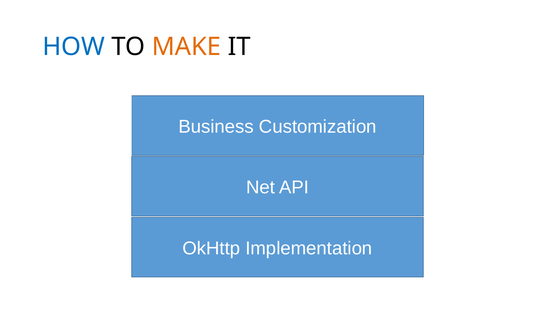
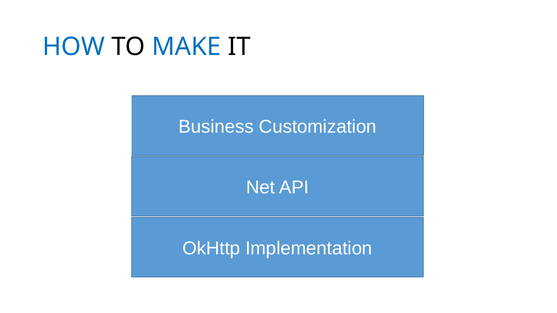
MAKE colour: orange -> blue (186, 47)
